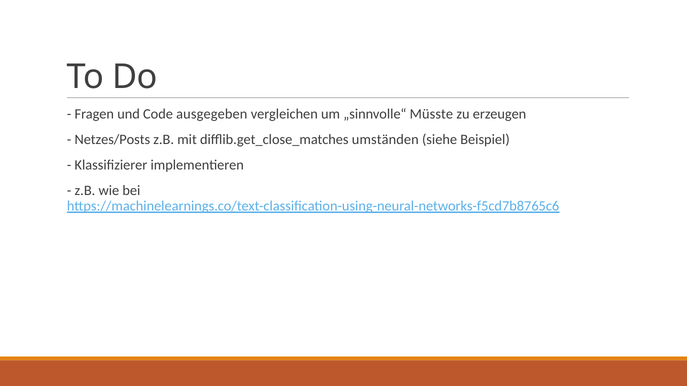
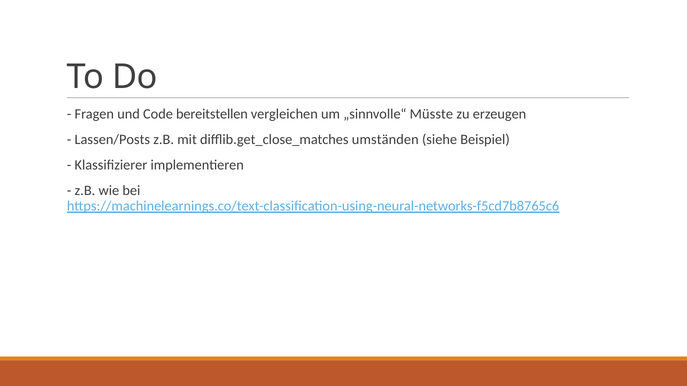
ausgegeben: ausgegeben -> bereitstellen (212, 114)
Netzes/Posts: Netzes/Posts -> Lassen/Posts (112, 140)
